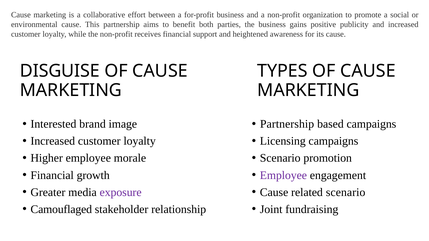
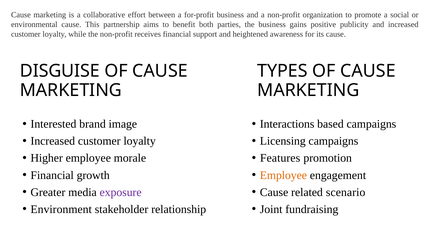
Partnership: Partnership -> Interactions (287, 124)
Scenario: Scenario -> Features (280, 158)
Employee colour: purple -> orange (283, 175)
Camouflaged: Camouflaged -> Environment (61, 210)
